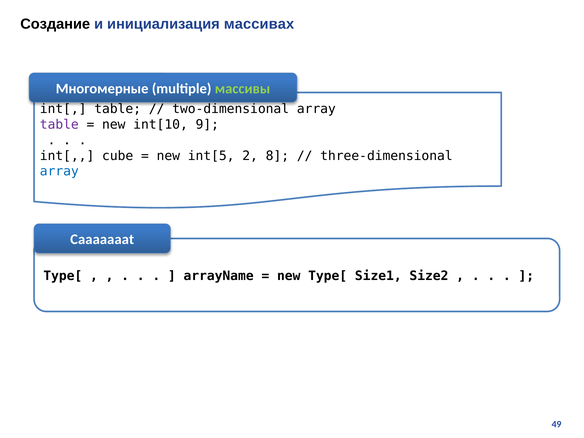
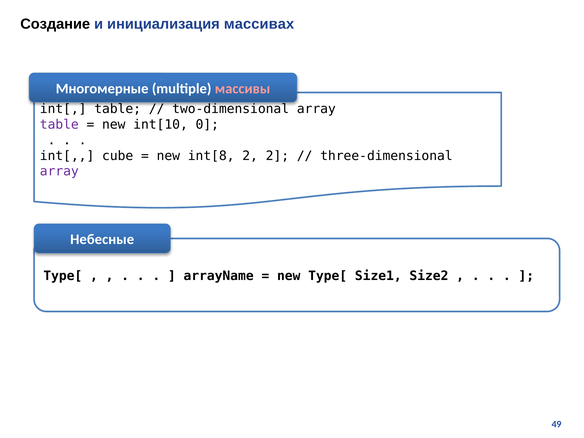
массивы colour: light green -> pink (243, 89)
9: 9 -> 0 (207, 125)
int[5: int[5 -> int[8 (211, 156)
2 8: 8 -> 2 (277, 156)
array colour: blue -> purple (59, 171)
Caaaaaaat: Caaaaaaat -> Небесные (102, 239)
